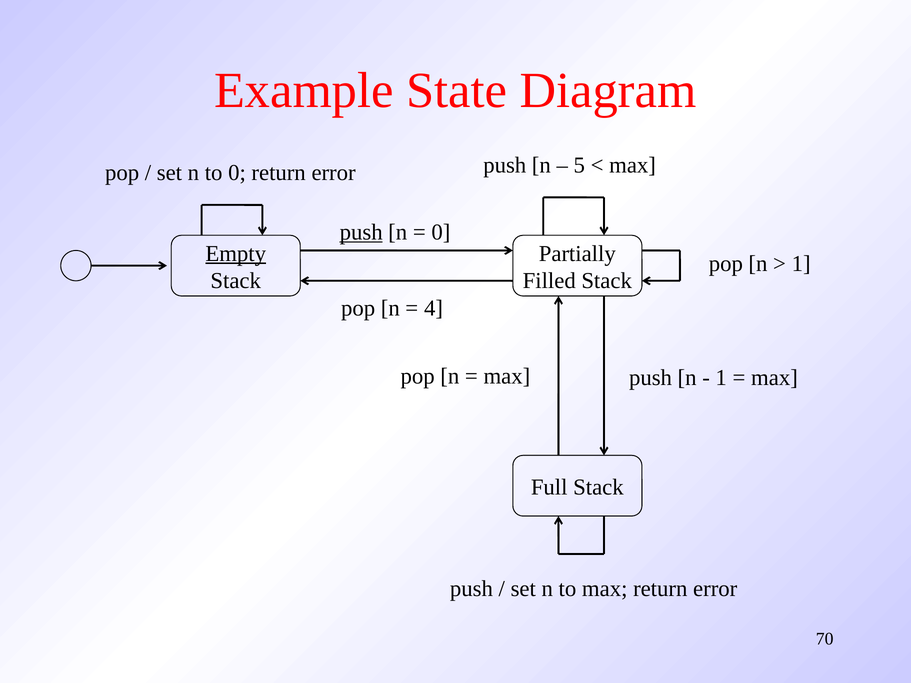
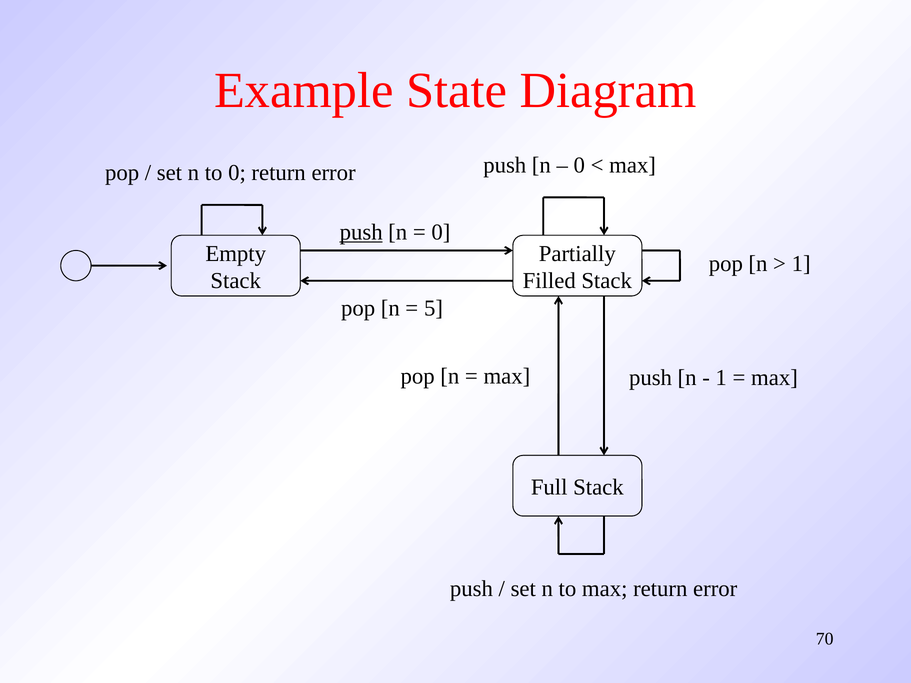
5: 5 -> 0 (579, 165)
Empty underline: present -> none (236, 254)
4: 4 -> 5 (433, 308)
